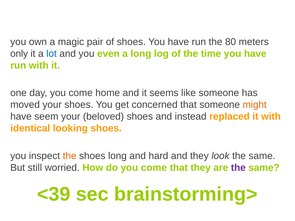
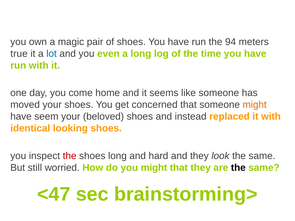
80: 80 -> 94 (231, 42)
only: only -> true (19, 54)
the colour: orange -> red (70, 156)
do you come: come -> might (154, 168)
the colour: purple -> black (238, 168)
<39: <39 -> <47 (54, 194)
